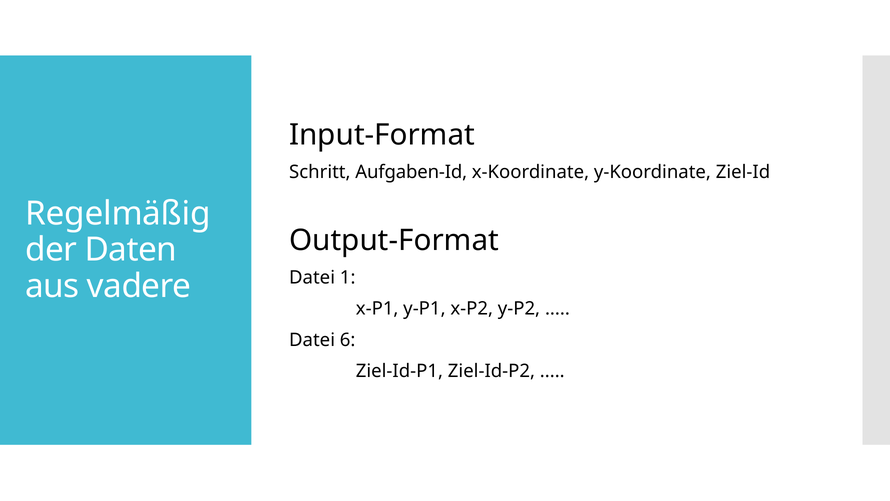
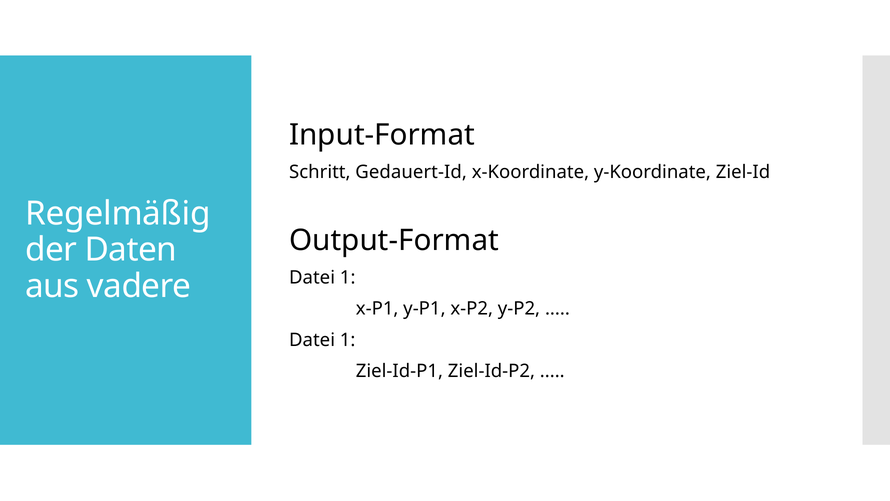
Aufgaben-Id: Aufgaben-Id -> Gedauert-Id (411, 172)
6: 6 -> 1 (348, 340)
